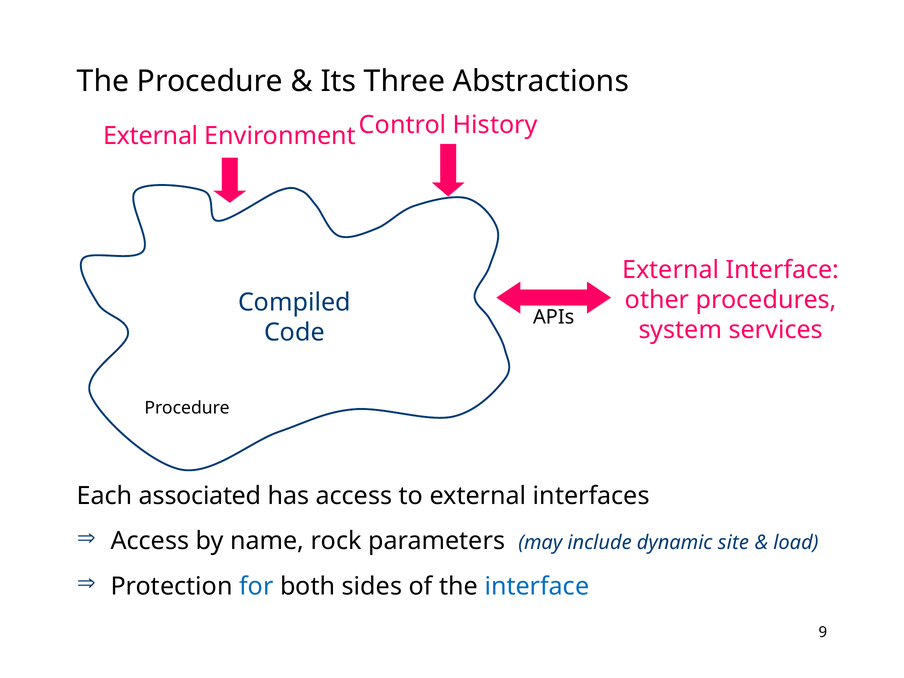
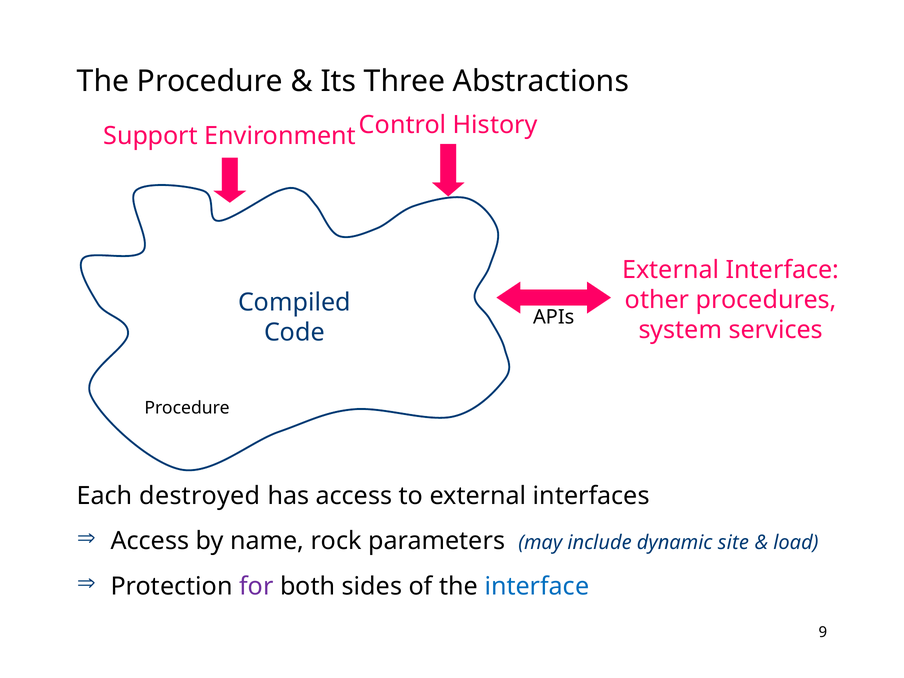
External: External -> Support (151, 136)
associated: associated -> destroyed (200, 496)
for colour: blue -> purple (256, 586)
